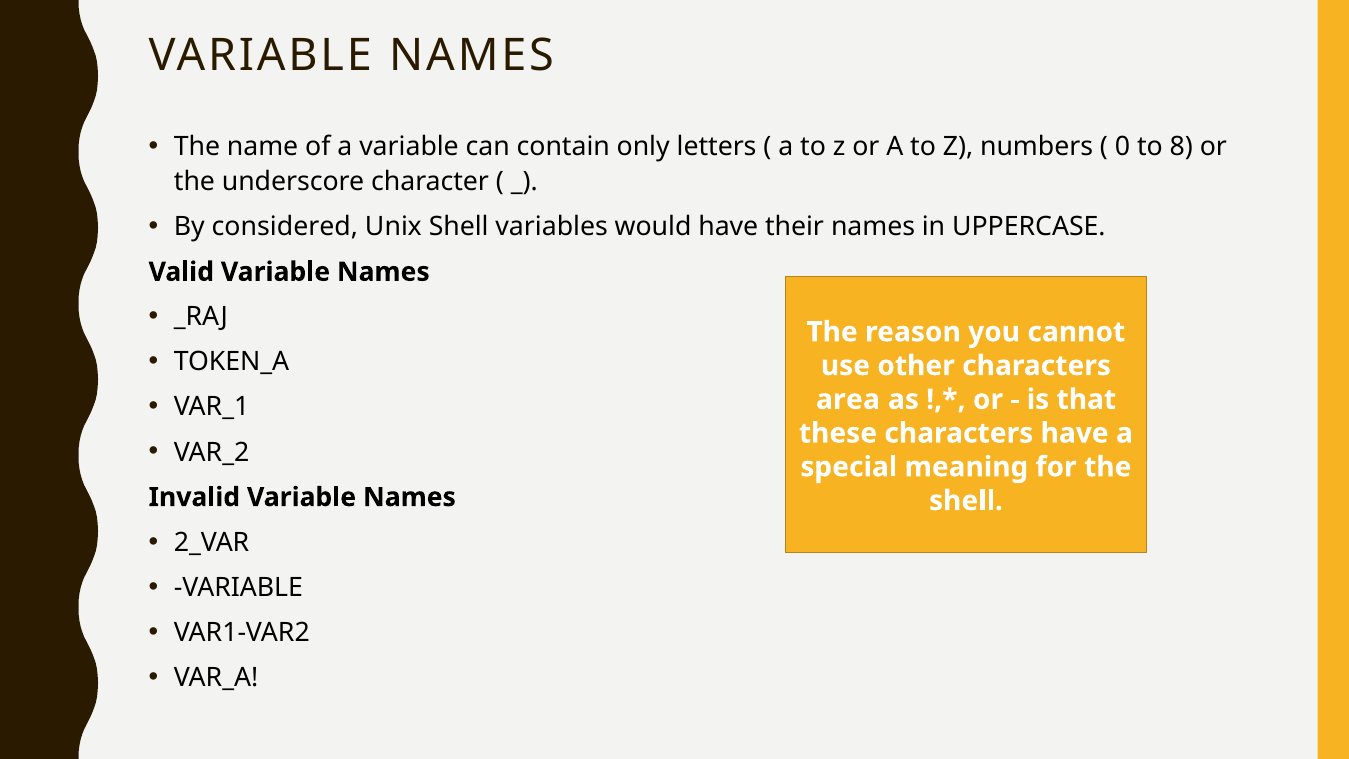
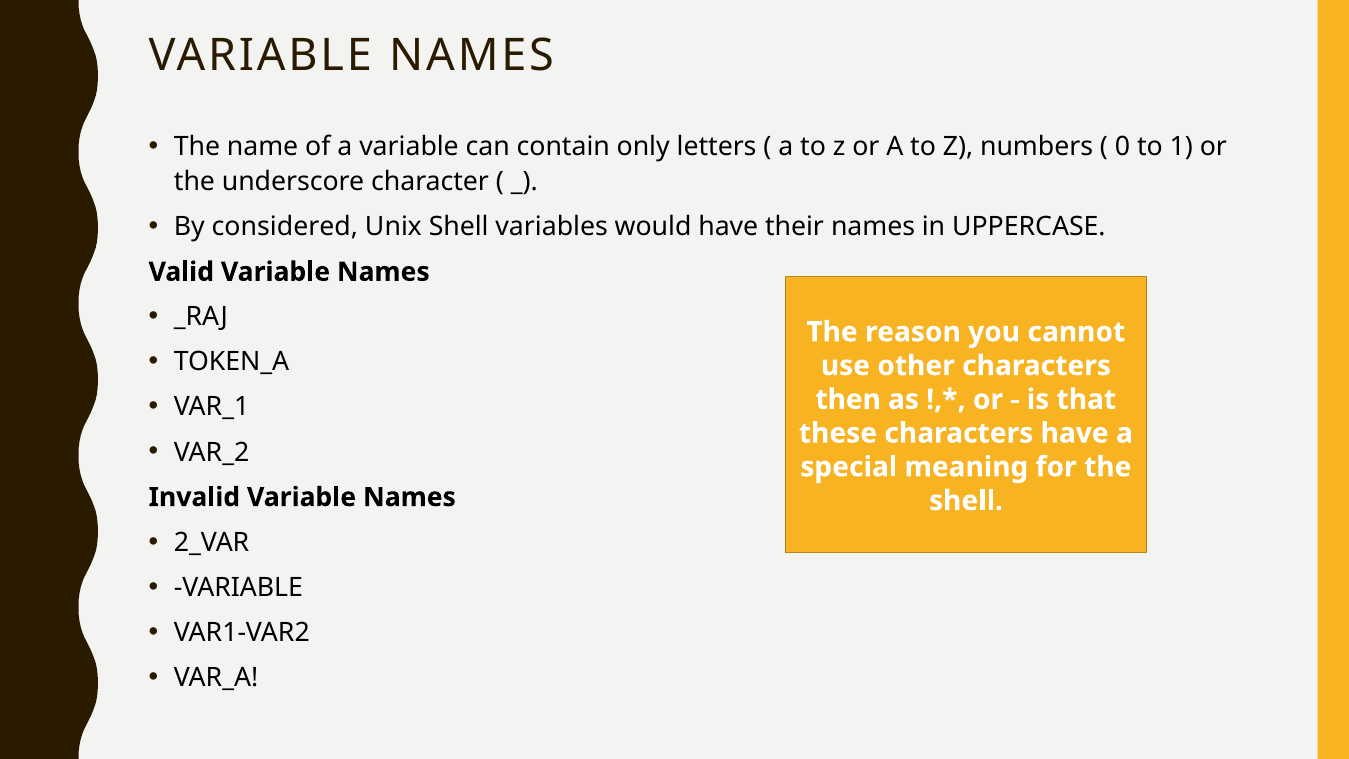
8: 8 -> 1 (1181, 147)
area: area -> then (848, 399)
